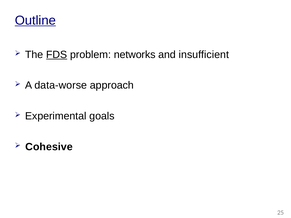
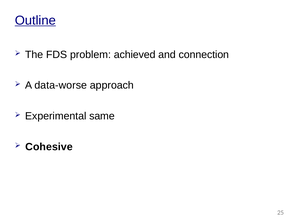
FDS underline: present -> none (57, 55)
networks: networks -> achieved (135, 55)
insufficient: insufficient -> connection (204, 55)
goals: goals -> same (102, 116)
